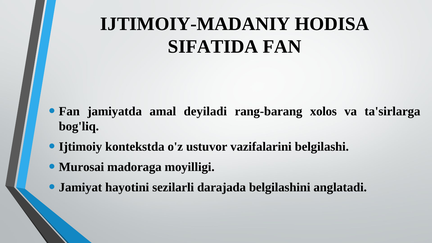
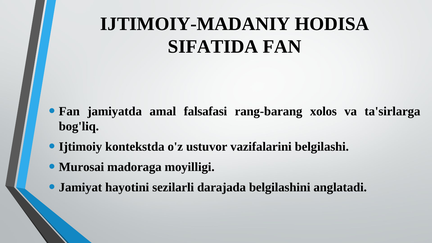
dеyilаdi: dеyilаdi -> falsafasi (205, 111)
